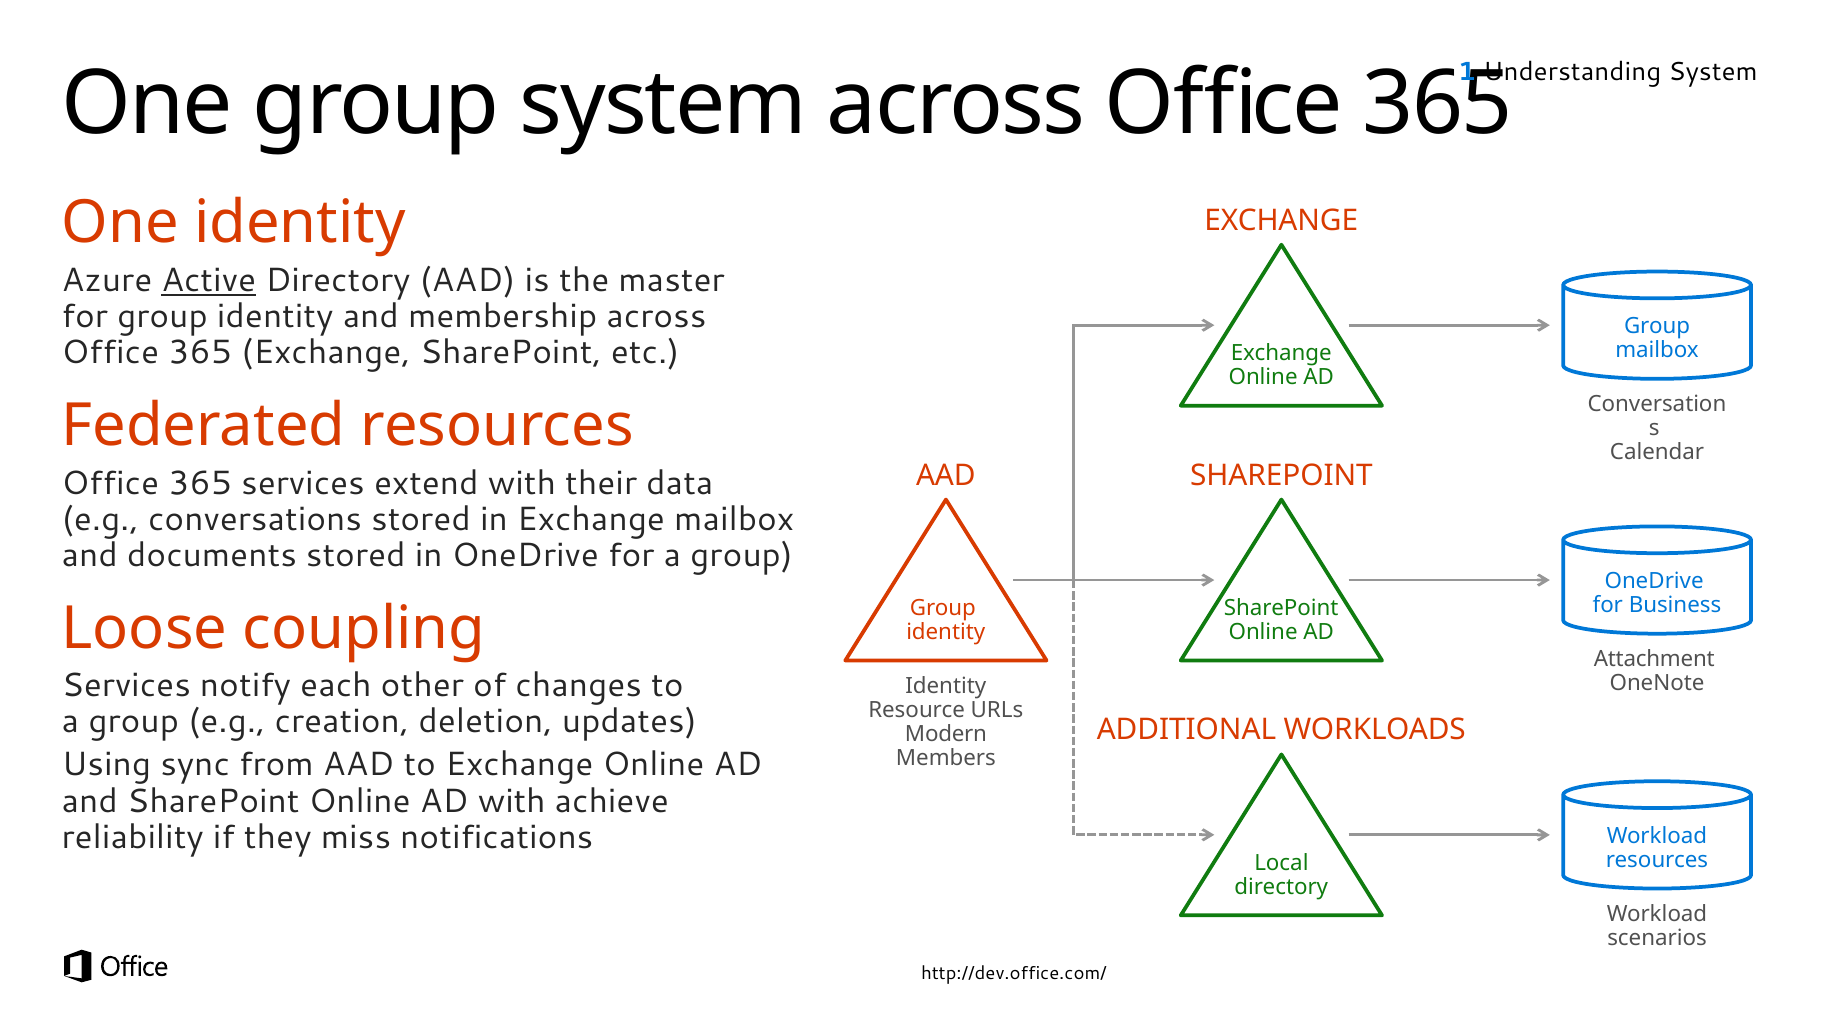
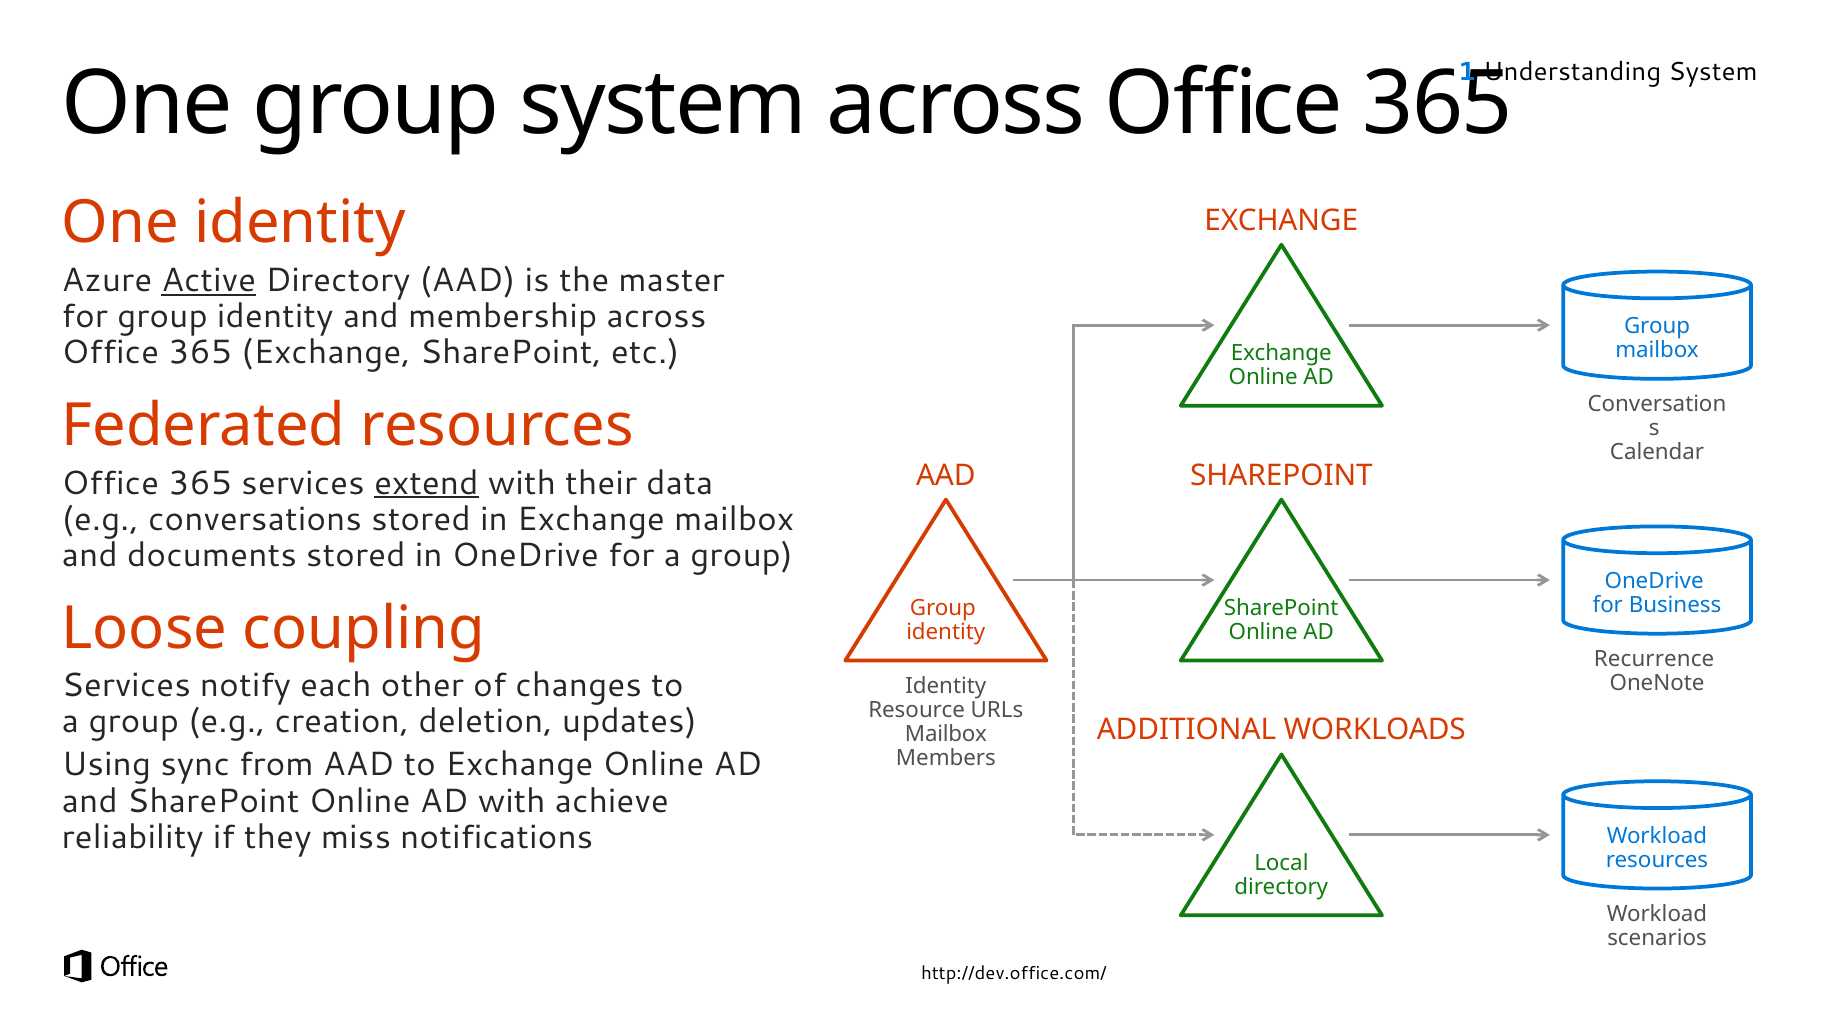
extend underline: none -> present (426, 483)
Attachment: Attachment -> Recurrence (1654, 659)
Modern: Modern -> Mailbox (946, 734)
